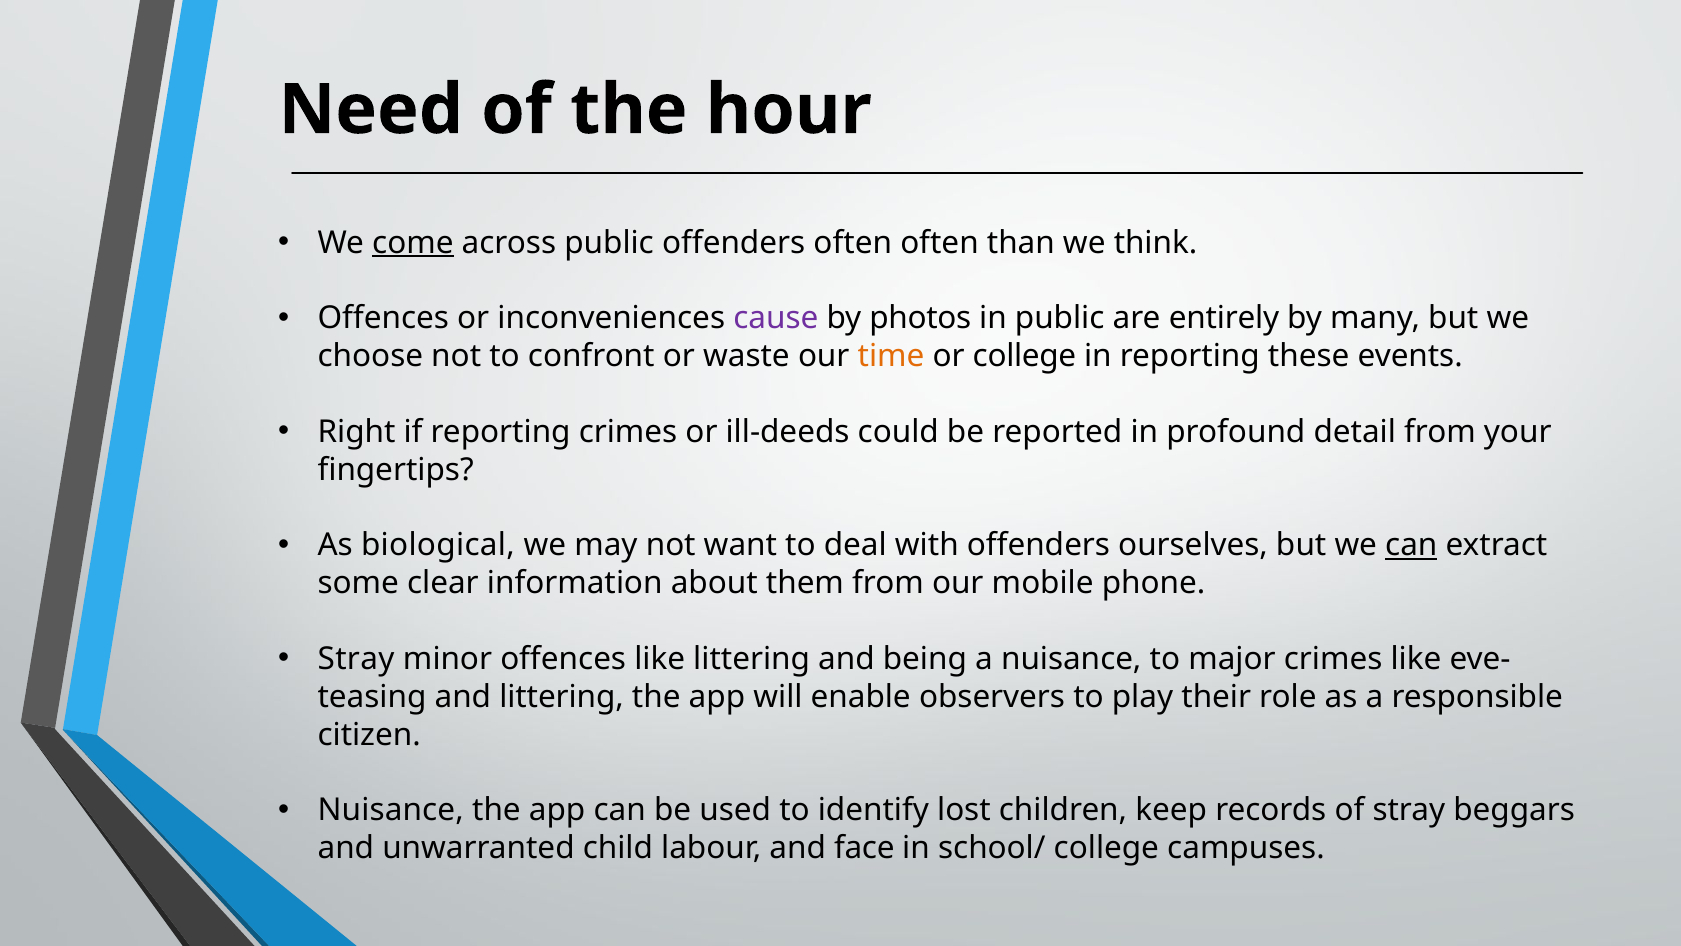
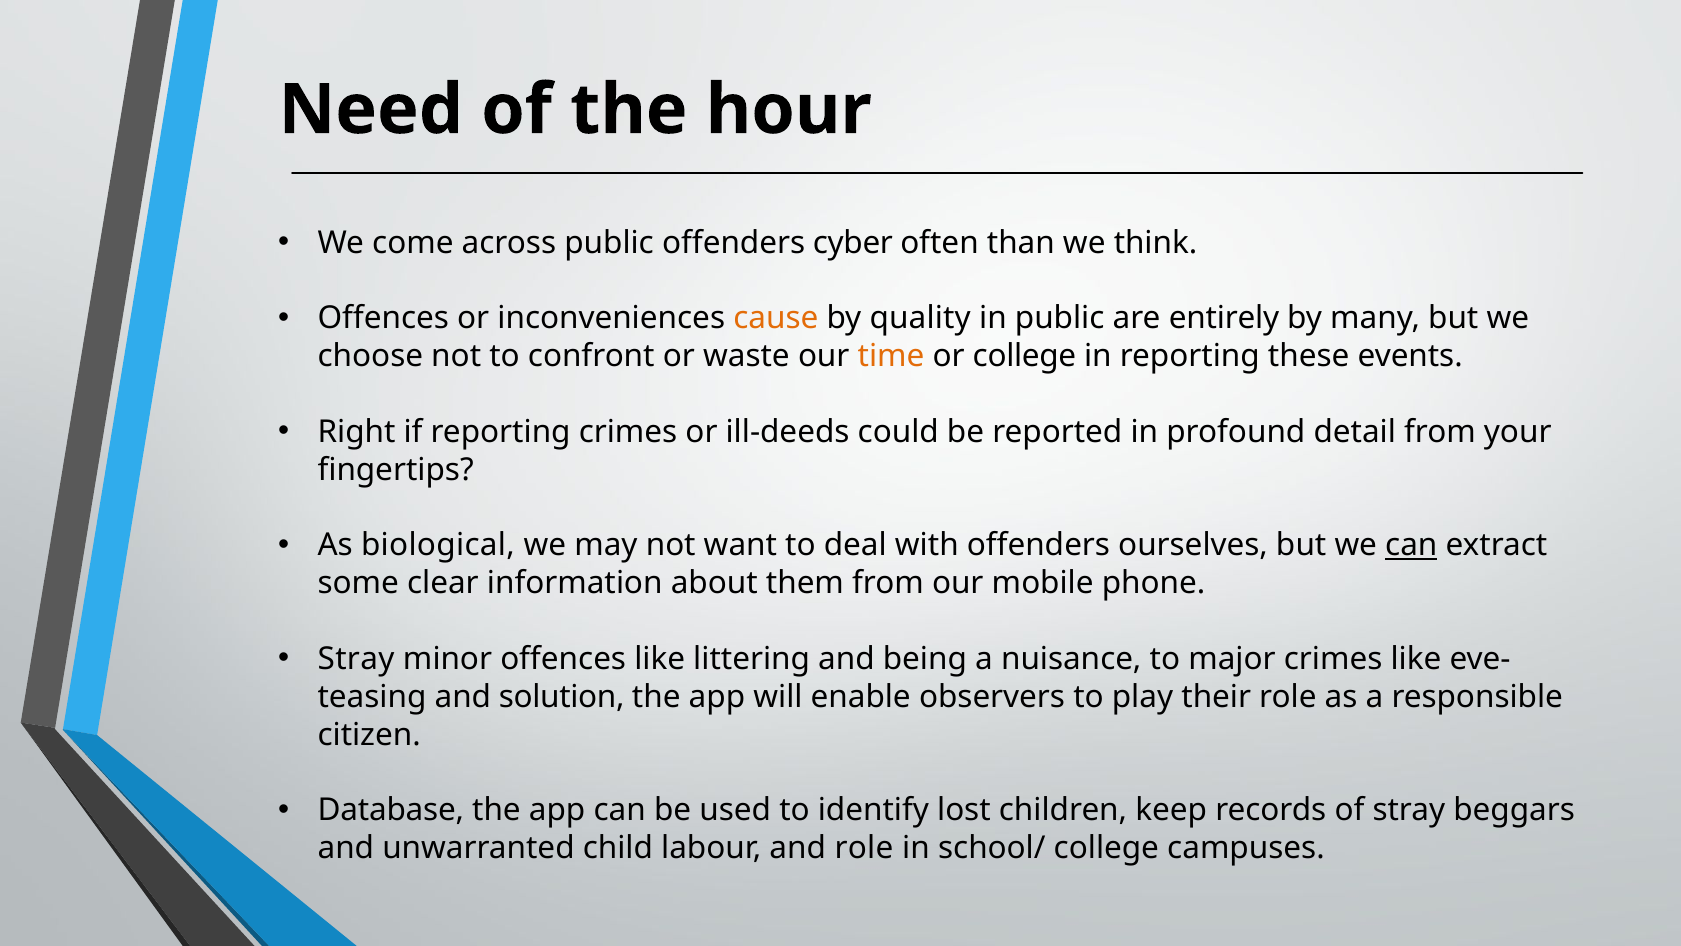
come underline: present -> none (413, 243)
offenders often: often -> cyber (853, 243)
cause colour: purple -> orange (776, 318)
photos: photos -> quality (920, 318)
and littering: littering -> solution (562, 697)
Nuisance: Nuisance -> Database (391, 810)
and face: face -> role (864, 848)
